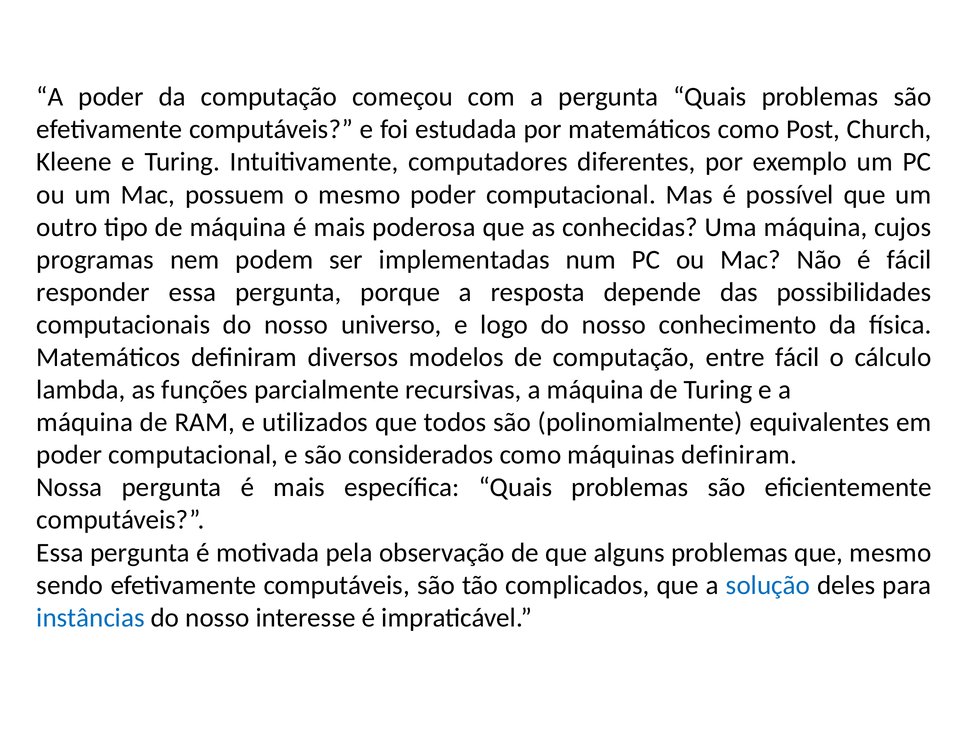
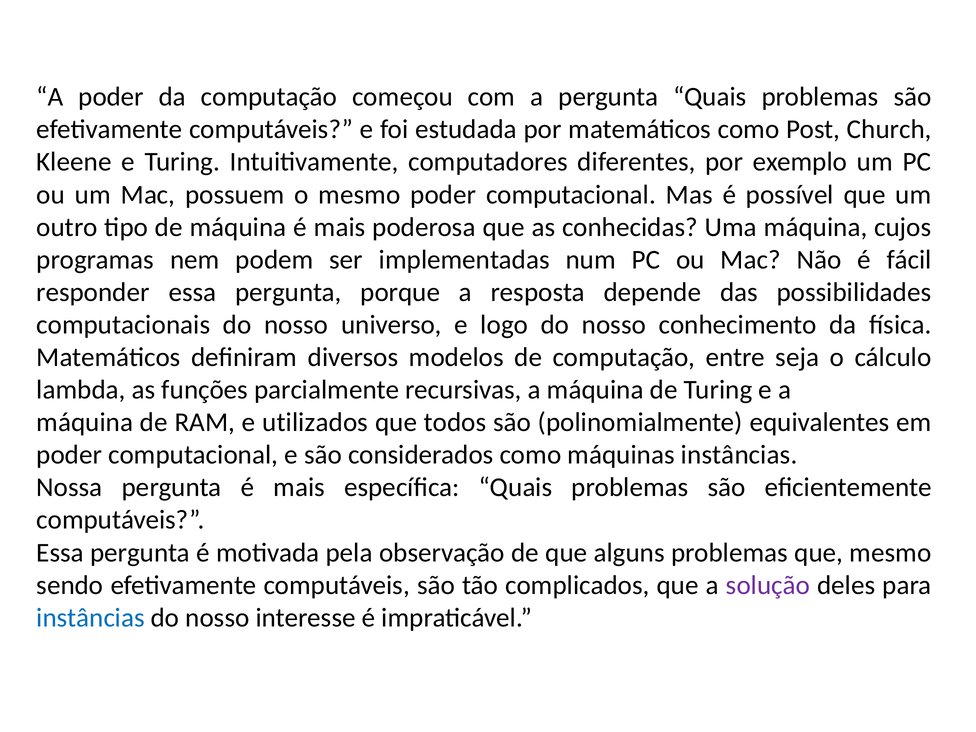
entre fácil: fácil -> seja (797, 357)
máquinas definiram: definiram -> instâncias (739, 455)
solução colour: blue -> purple (768, 585)
